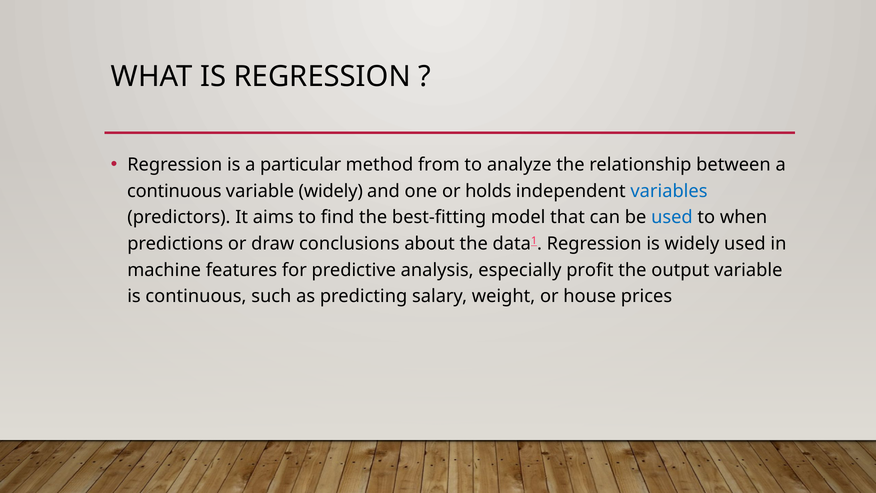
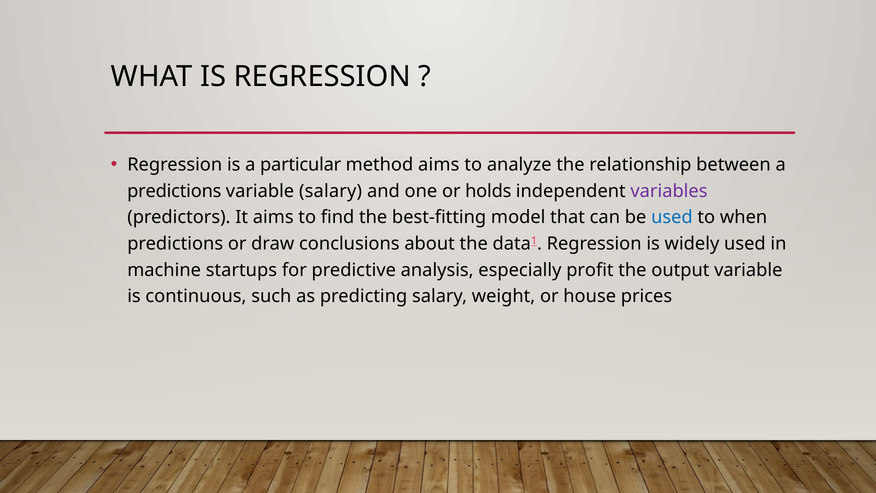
method from: from -> aims (439, 165)
continuous: continuous -> predictions (174, 191)
variable widely: widely -> salary (331, 191)
variables colour: blue -> purple (669, 191)
features: features -> startups (241, 270)
